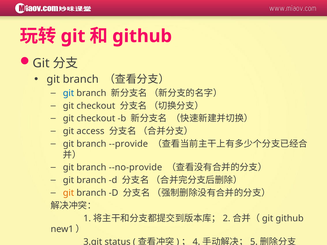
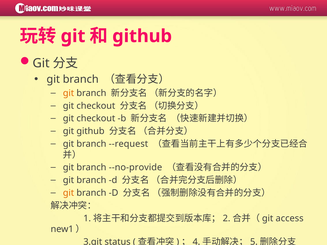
git colour: blue -> orange (69, 93)
git access: access -> github (90, 131)
--provide: --provide -> --request (128, 144)
git github: github -> access (290, 219)
